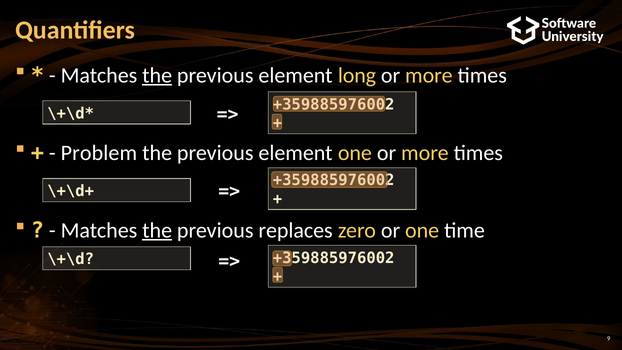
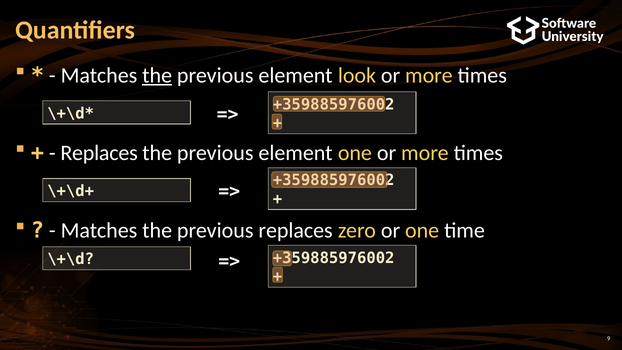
long: long -> look (357, 75)
Problem: Problem -> Replaces (99, 153)
the underline: present -> none (157, 230)
